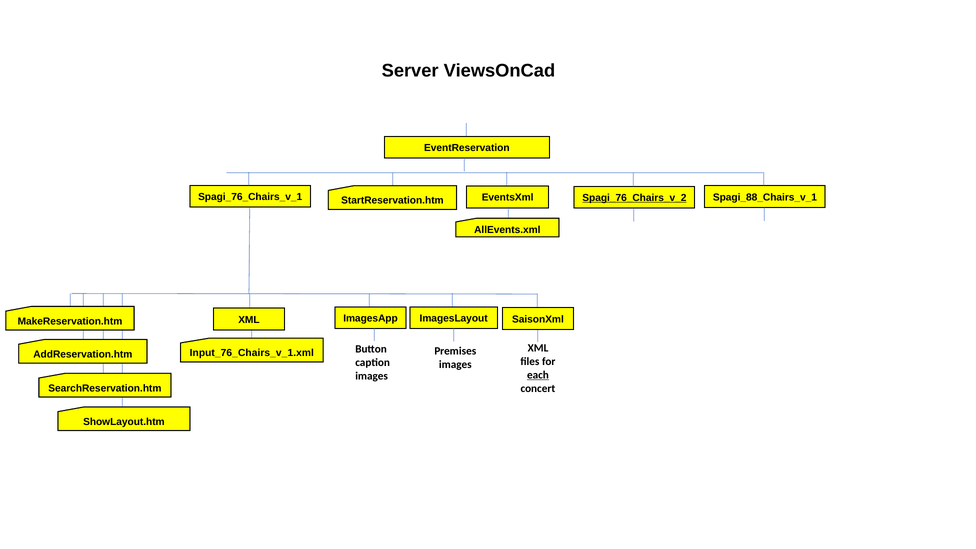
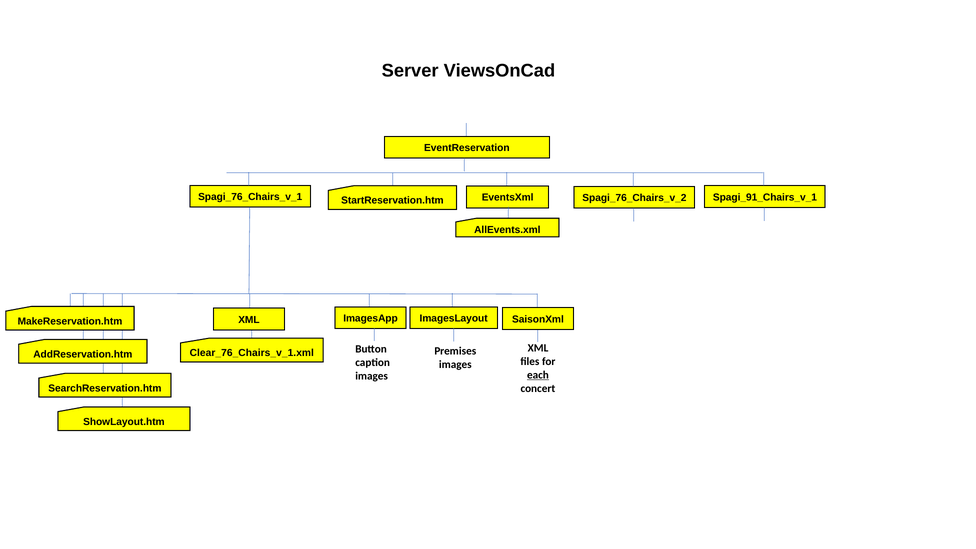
Spagi_88_Chairs_v_1: Spagi_88_Chairs_v_1 -> Spagi_91_Chairs_v_1 (765, 197)
Spagi_76_Chairs_v_2 underline: present -> none (634, 198)
Input_76_Chairs_v_1.xml: Input_76_Chairs_v_1.xml -> Clear_76_Chairs_v_1.xml (252, 353)
